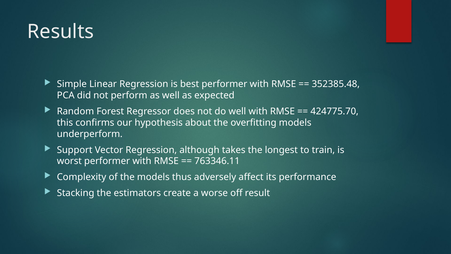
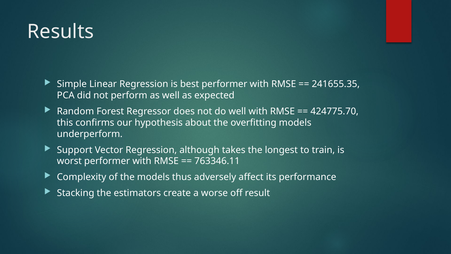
352385.48: 352385.48 -> 241655.35 (336, 84)
